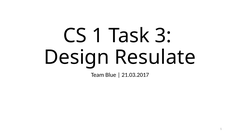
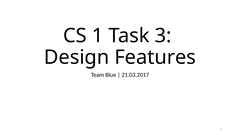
Resulate: Resulate -> Features (155, 57)
